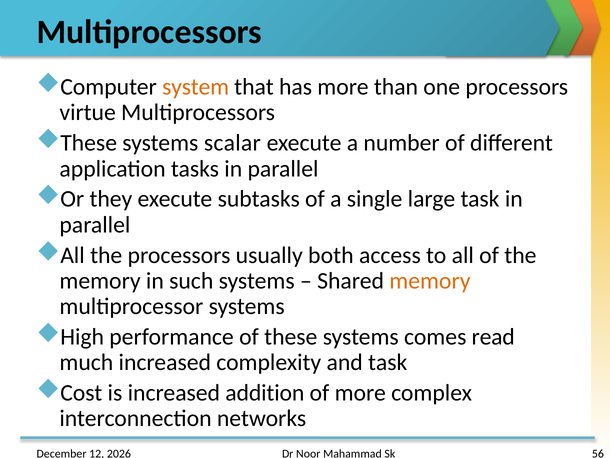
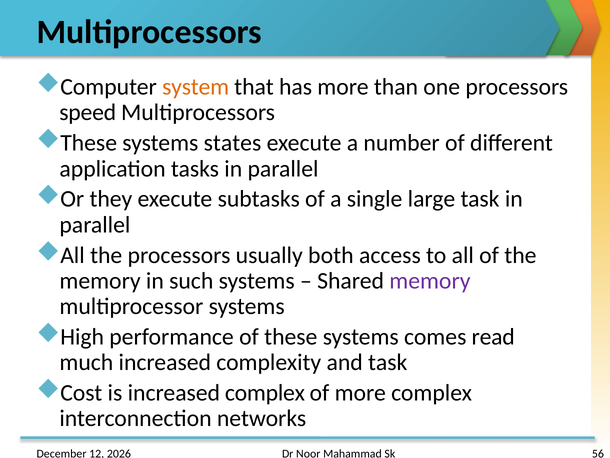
virtue: virtue -> speed (88, 113)
scalar: scalar -> states (233, 143)
memory colour: orange -> purple (430, 281)
increased addition: addition -> complex (265, 393)
